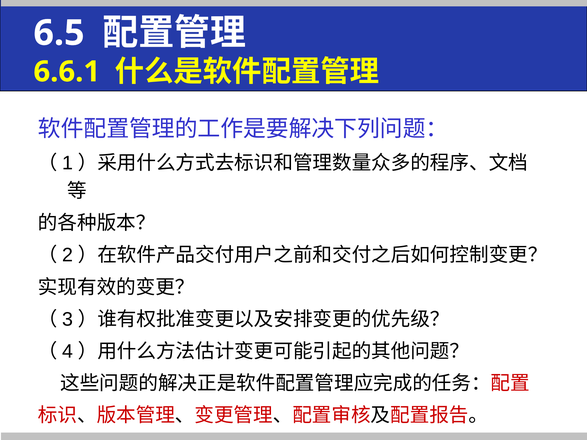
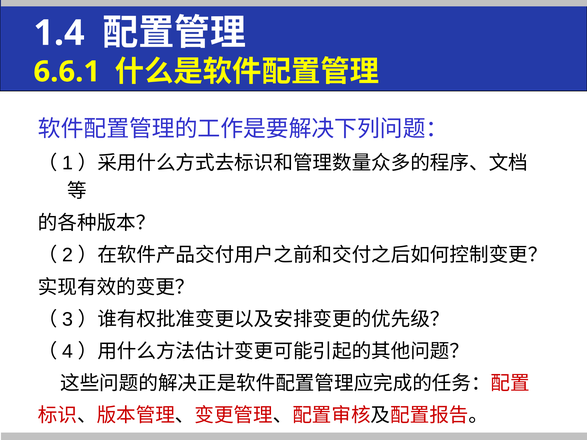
6.5: 6.5 -> 1.4 (59, 33)
